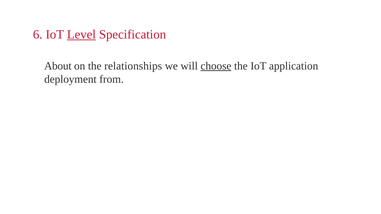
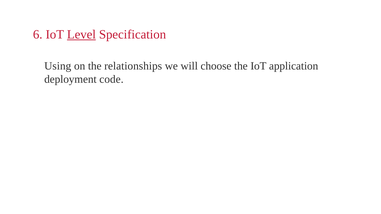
About: About -> Using (58, 66)
choose underline: present -> none (216, 66)
from: from -> code (111, 79)
